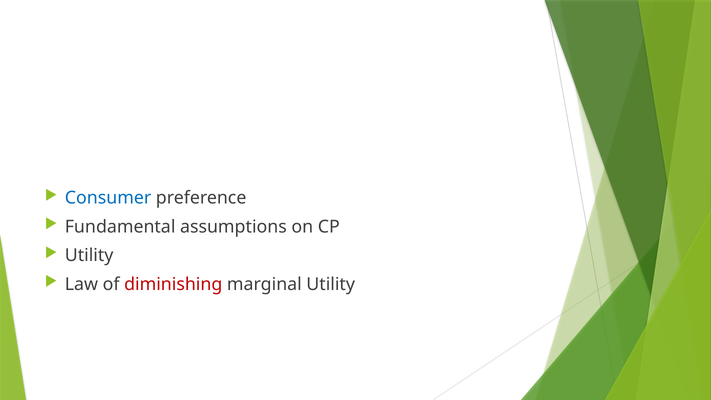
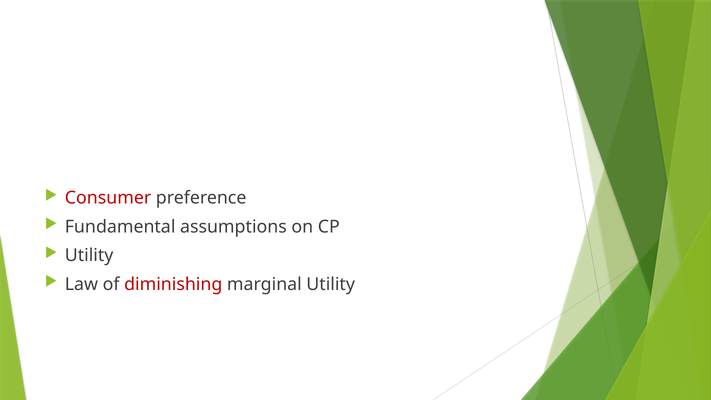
Consumer colour: blue -> red (108, 198)
